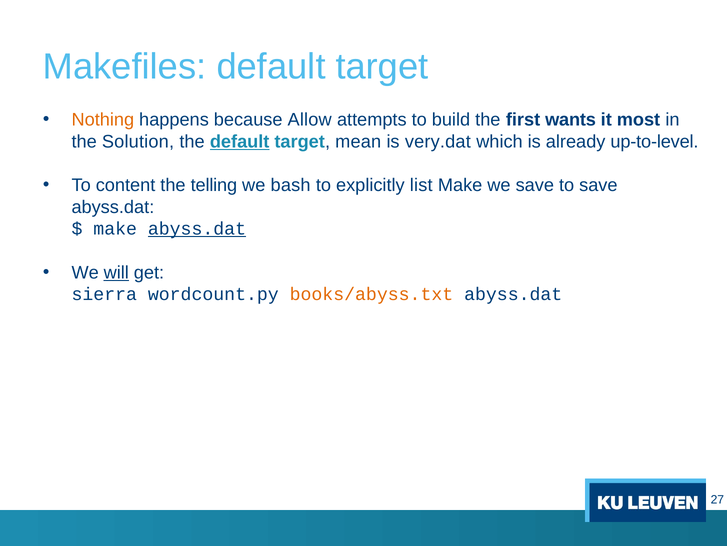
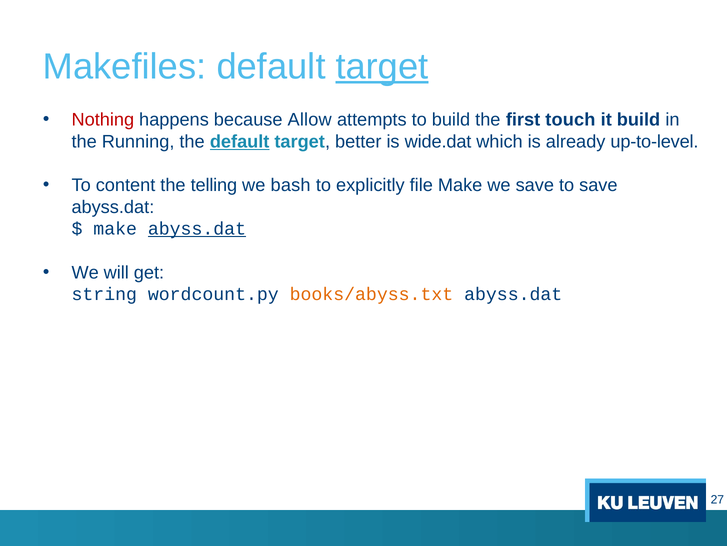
target underline: none -> present (382, 67)
Nothing colour: orange -> red (103, 120)
wants: wants -> touch (570, 120)
it most: most -> build (638, 120)
Solution: Solution -> Running (138, 141)
mean: mean -> better (358, 141)
very.dat: very.dat -> wide.dat (438, 141)
list: list -> file (421, 185)
will underline: present -> none (116, 272)
sierra: sierra -> string (104, 294)
